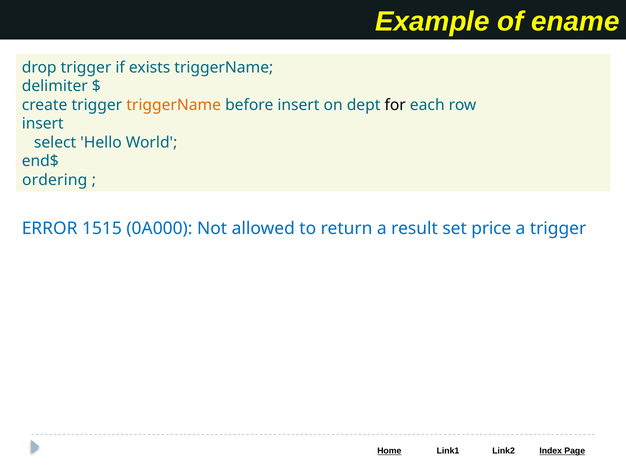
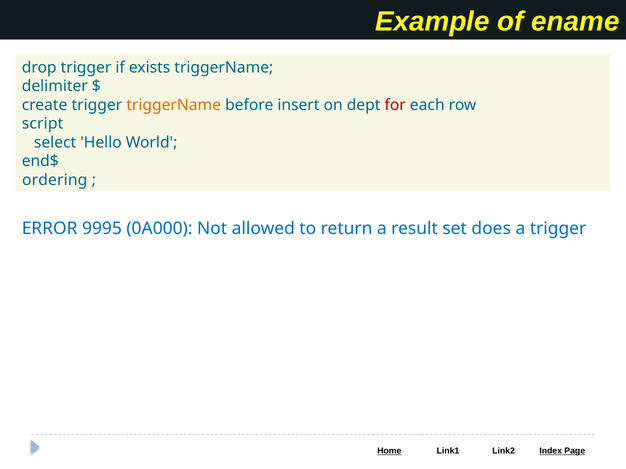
for colour: black -> red (395, 105)
insert: insert -> script (43, 124)
1515: 1515 -> 9995 (102, 229)
price: price -> does (491, 229)
